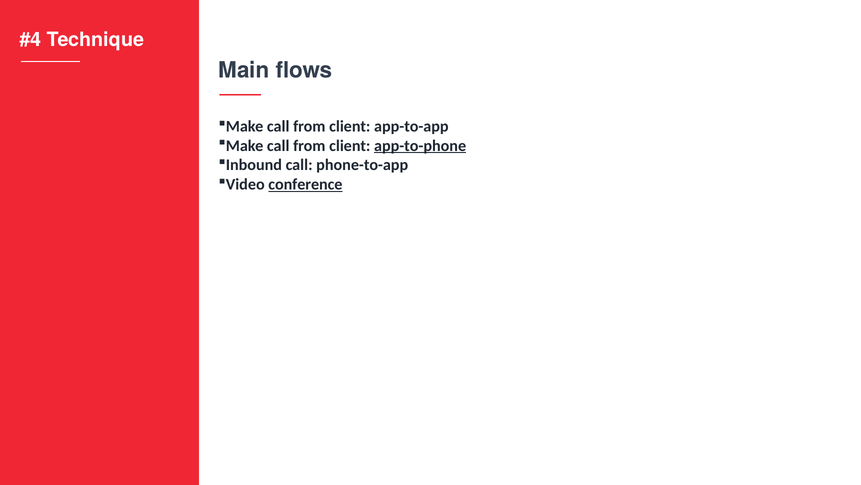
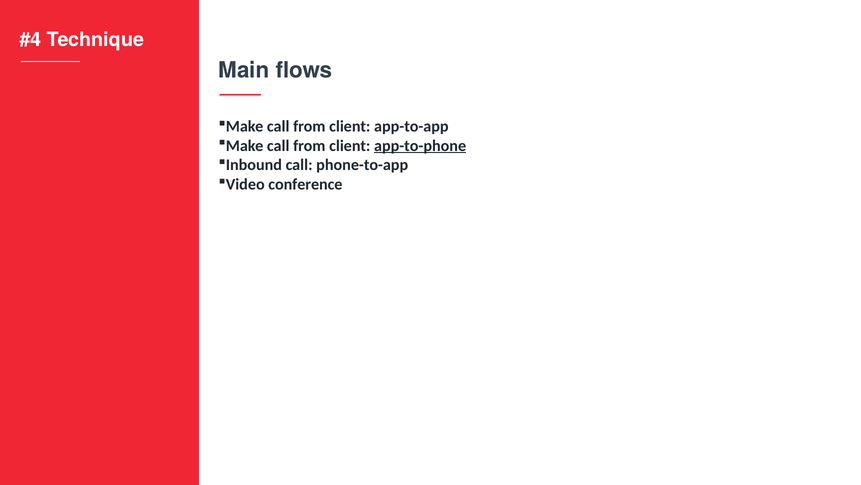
conference underline: present -> none (305, 184)
